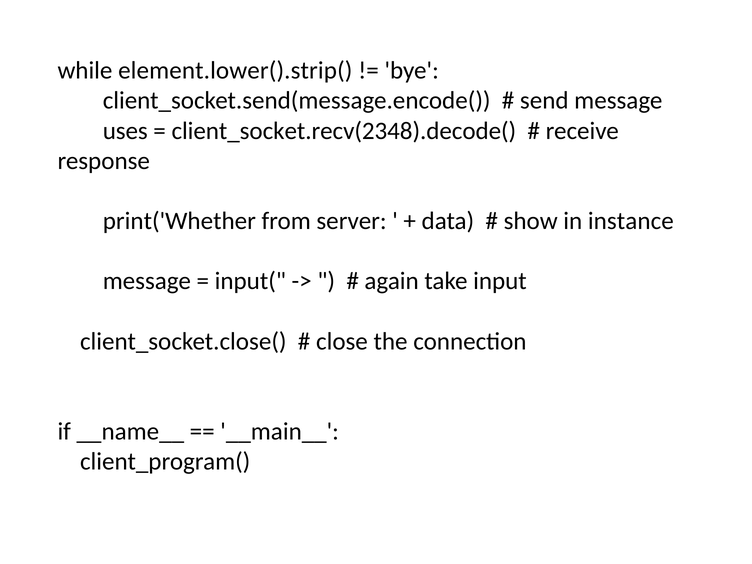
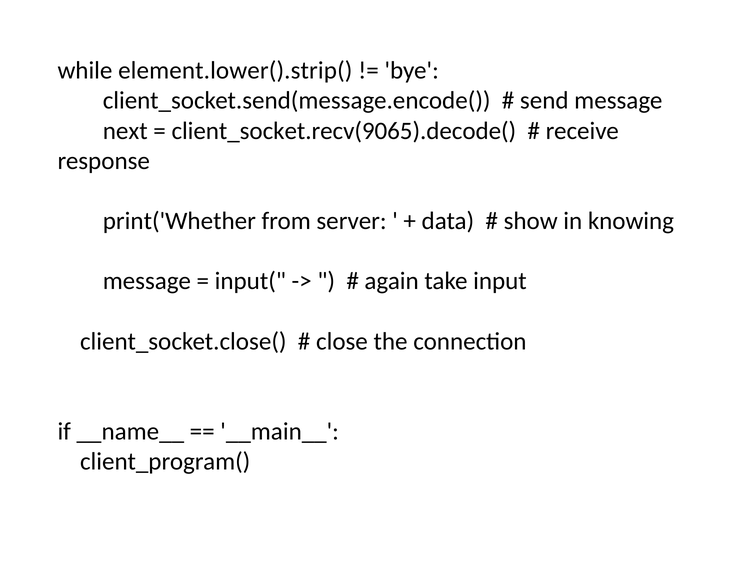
uses: uses -> next (125, 131)
client_socket.recv(2348).decode(: client_socket.recv(2348).decode( -> client_socket.recv(9065).decode( (344, 131)
instance: instance -> knowing (631, 221)
